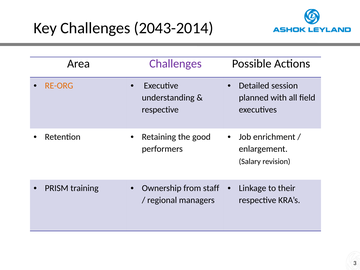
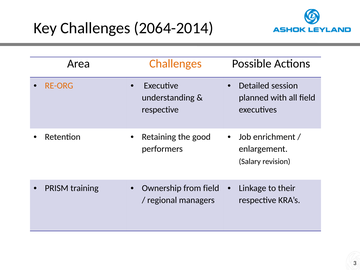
2043-2014: 2043-2014 -> 2064-2014 (174, 28)
Challenges colour: purple -> orange (175, 64)
from staff: staff -> field (211, 188)
